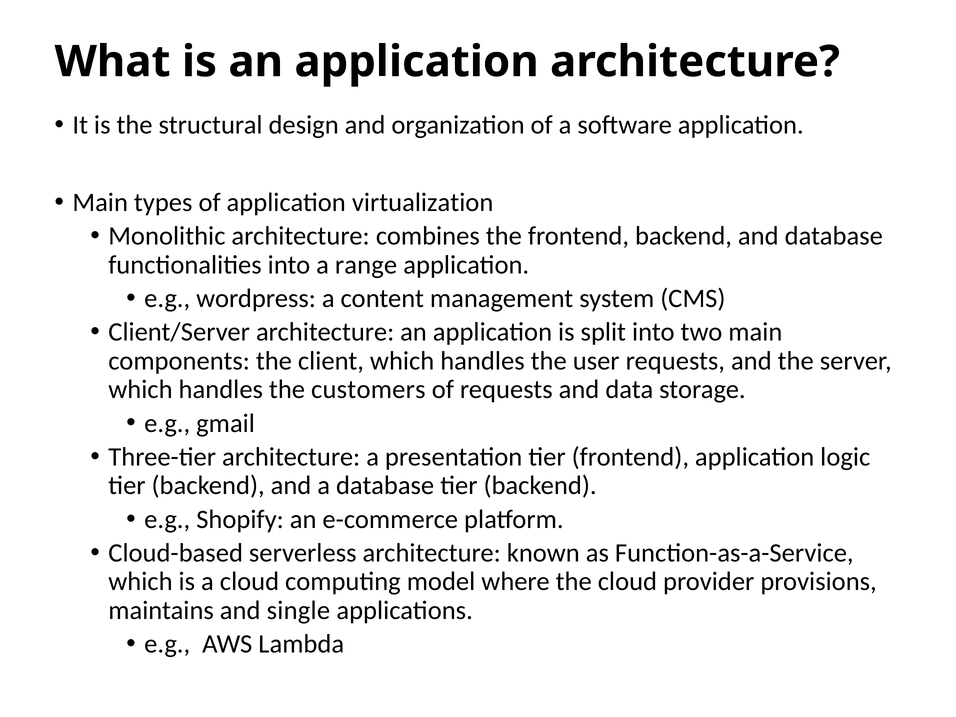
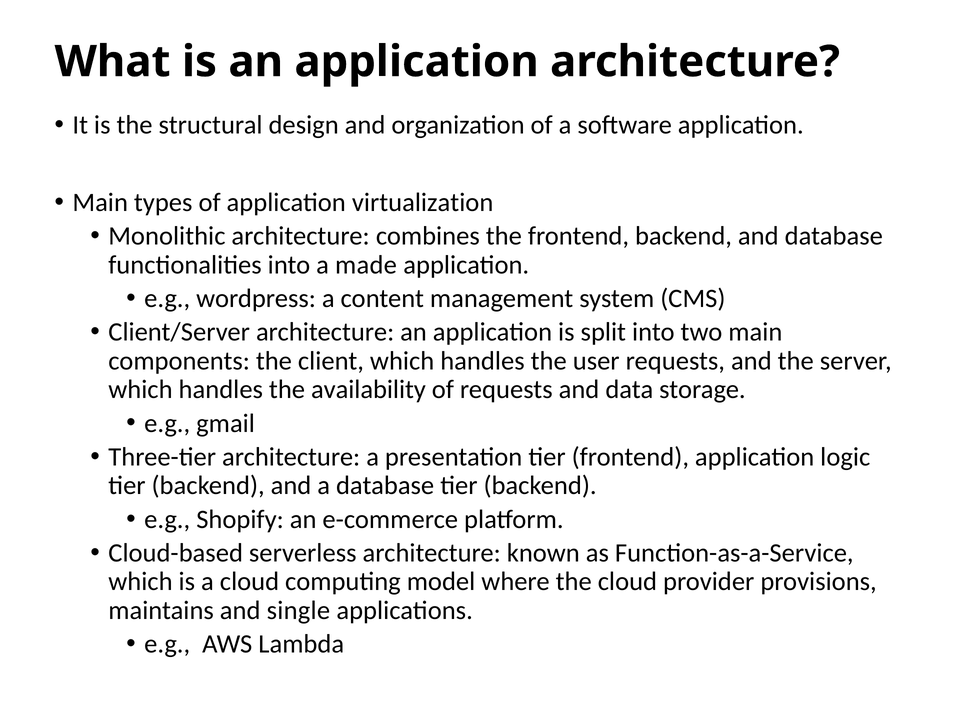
range: range -> made (366, 265)
customers: customers -> availability (368, 390)
